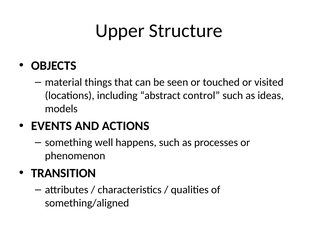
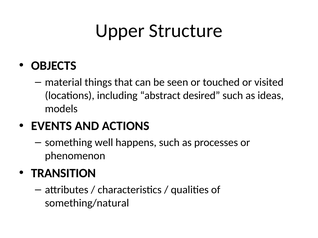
control: control -> desired (202, 96)
something/aligned: something/aligned -> something/natural (87, 203)
